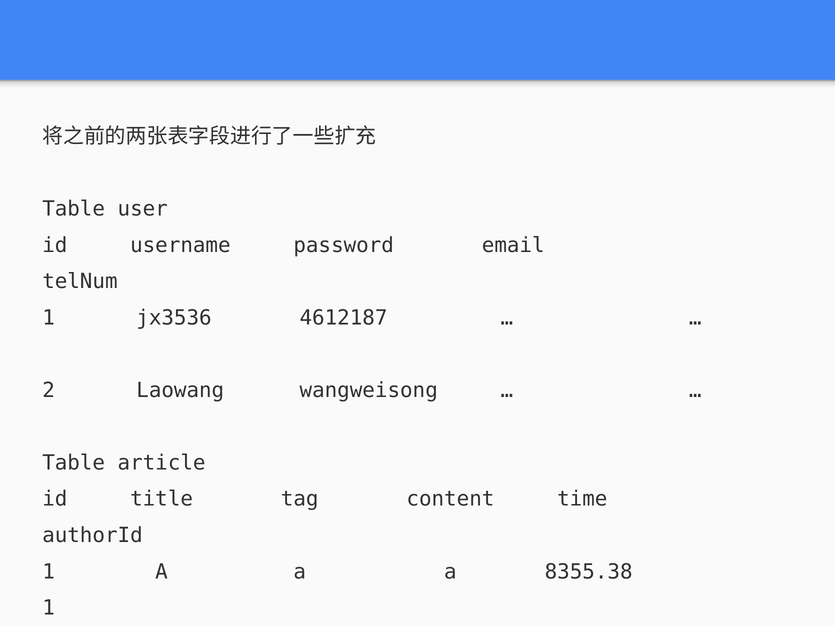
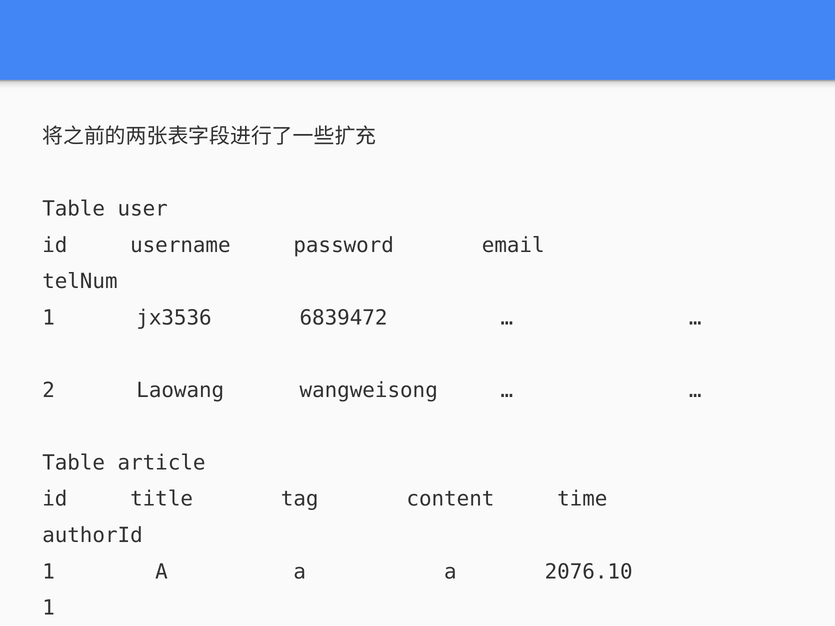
4612187: 4612187 -> 6839472 (344, 318)
8355.38: 8355.38 -> 2076.10 (589, 572)
